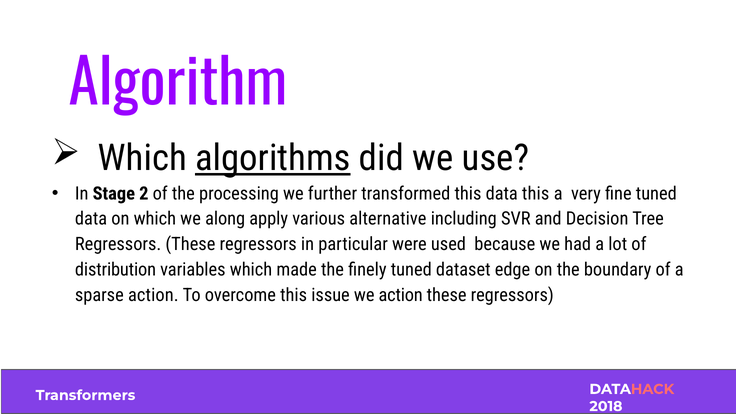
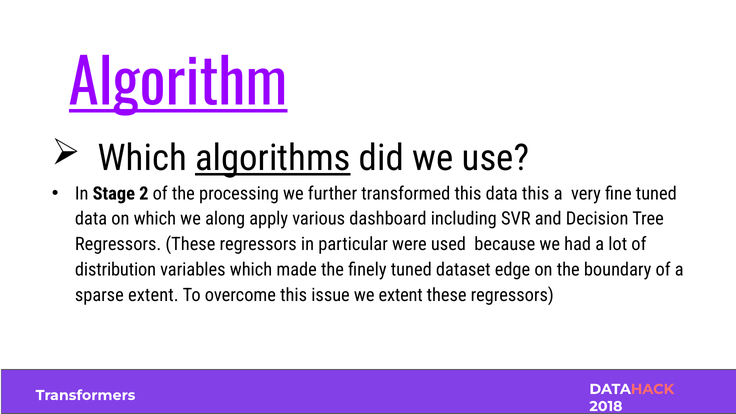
Algorithm underline: none -> present (178, 84)
alternative: alternative -> dashboard (388, 219)
sparse action: action -> extent (153, 295)
we action: action -> extent (401, 295)
